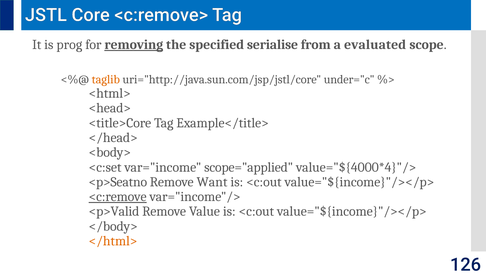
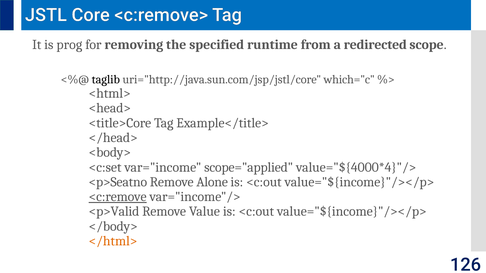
removing underline: present -> none (134, 45)
serialise: serialise -> runtime (272, 45)
evaluated: evaluated -> redirected (375, 45)
taglib colour: orange -> black (106, 80)
under="c: under="c -> which="c (349, 80)
Want: Want -> Alone (212, 182)
